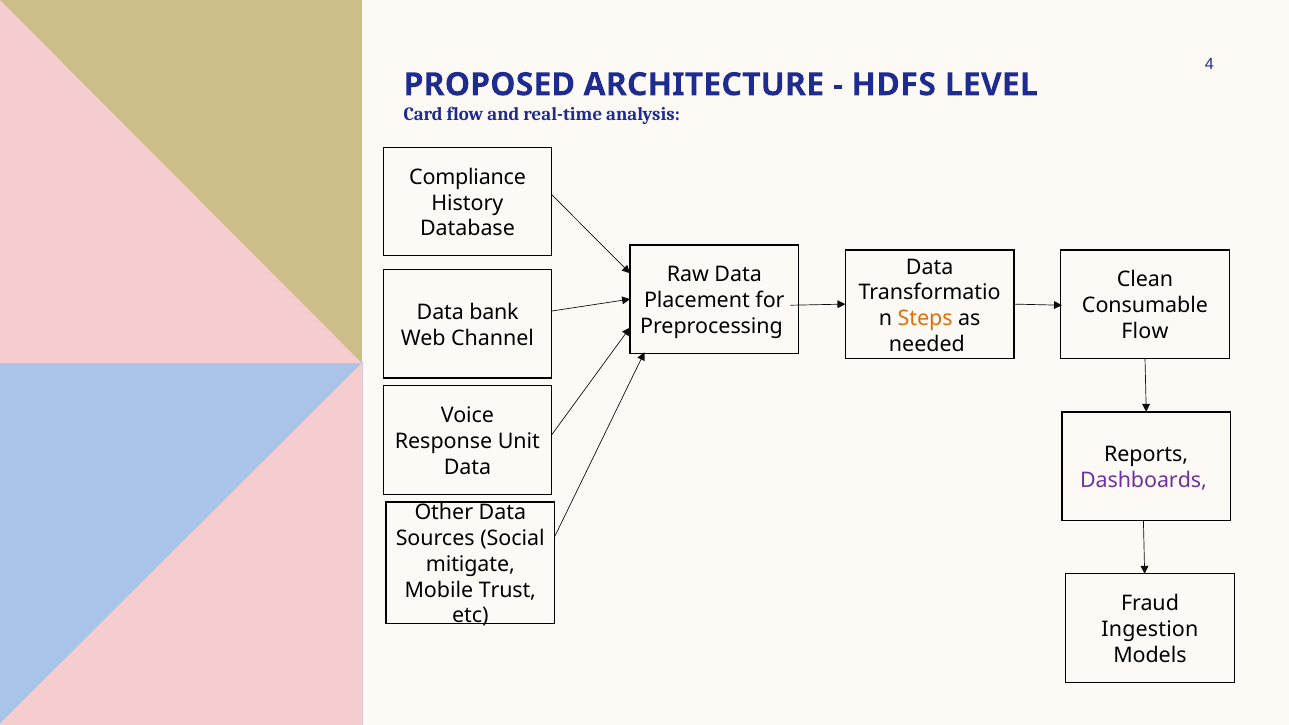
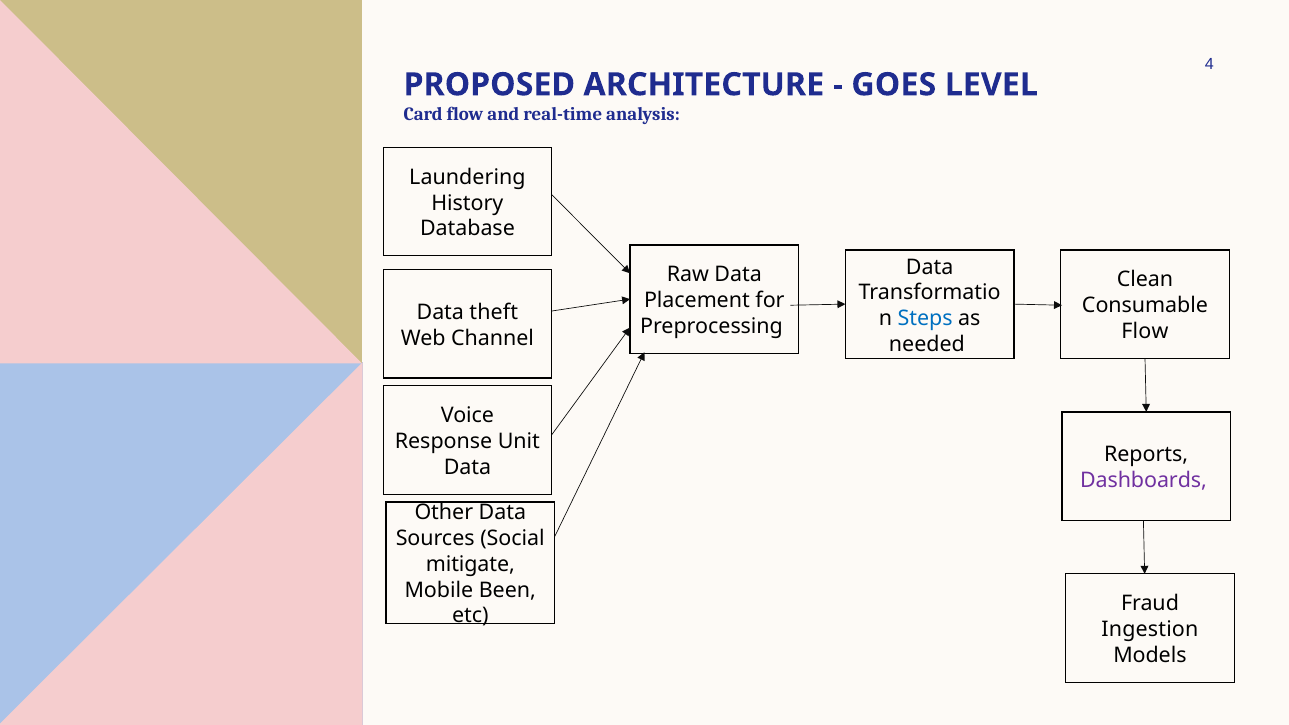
HDFS: HDFS -> GOES (894, 85)
Compliance: Compliance -> Laundering (467, 177)
bank: bank -> theft (494, 312)
Steps colour: orange -> blue (925, 319)
Trust: Trust -> Been (507, 590)
